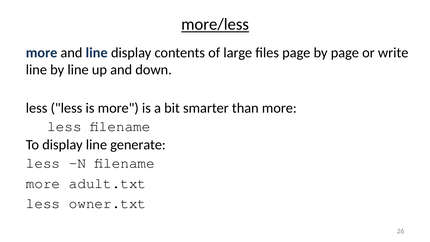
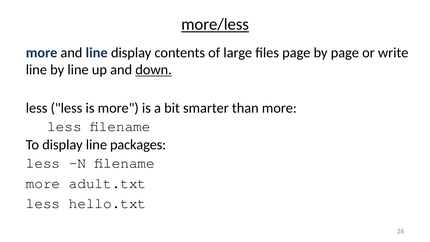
down underline: none -> present (154, 70)
generate: generate -> packages (138, 145)
owner.txt: owner.txt -> hello.txt (108, 203)
